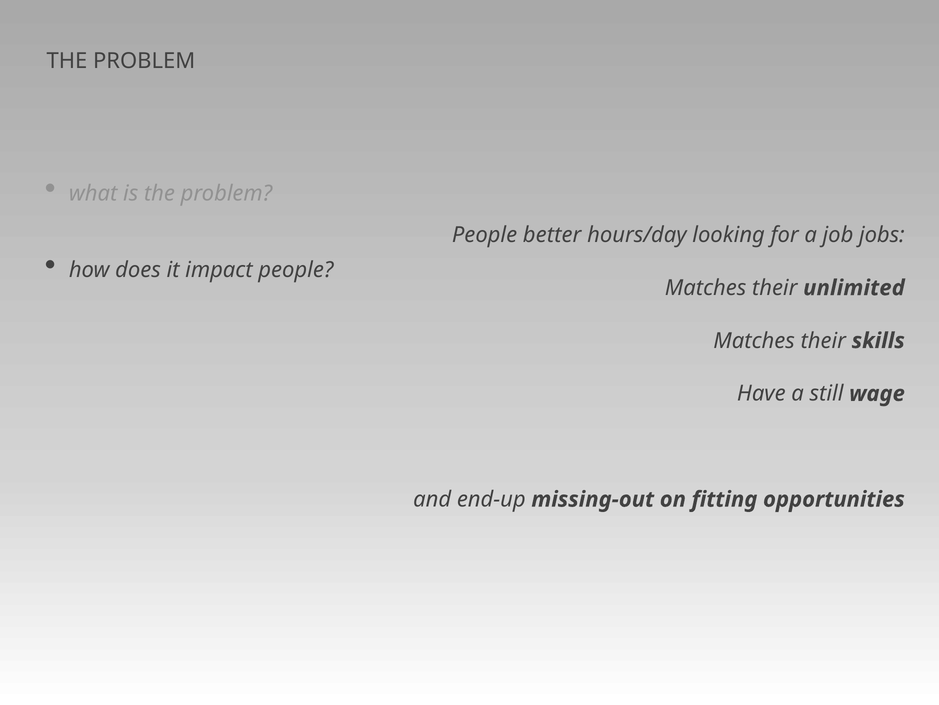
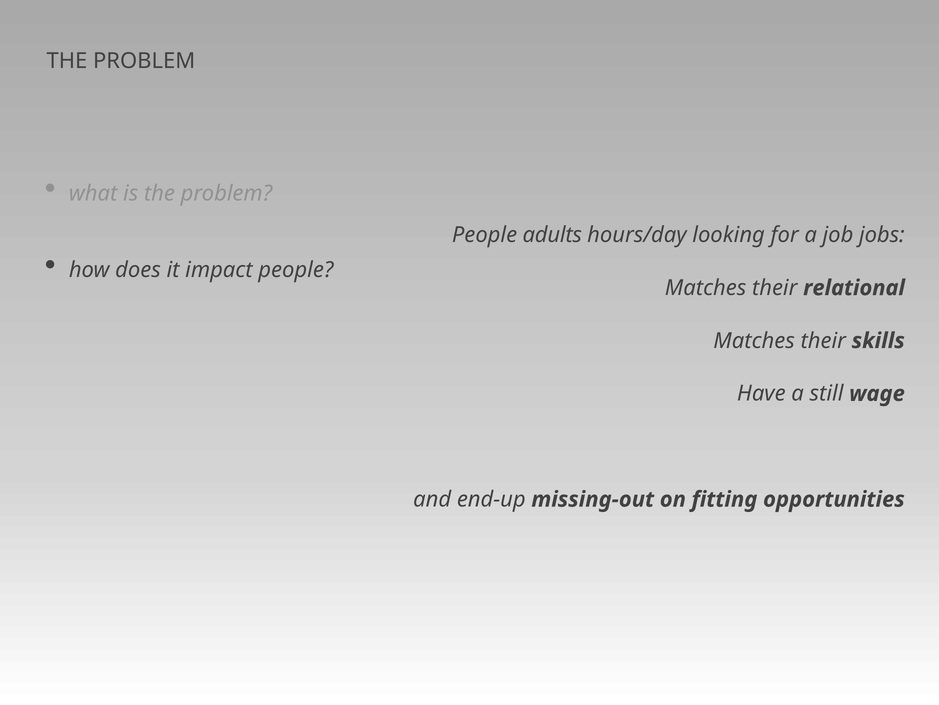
better: better -> adults (552, 235)
unlimited: unlimited -> relational (854, 288)
